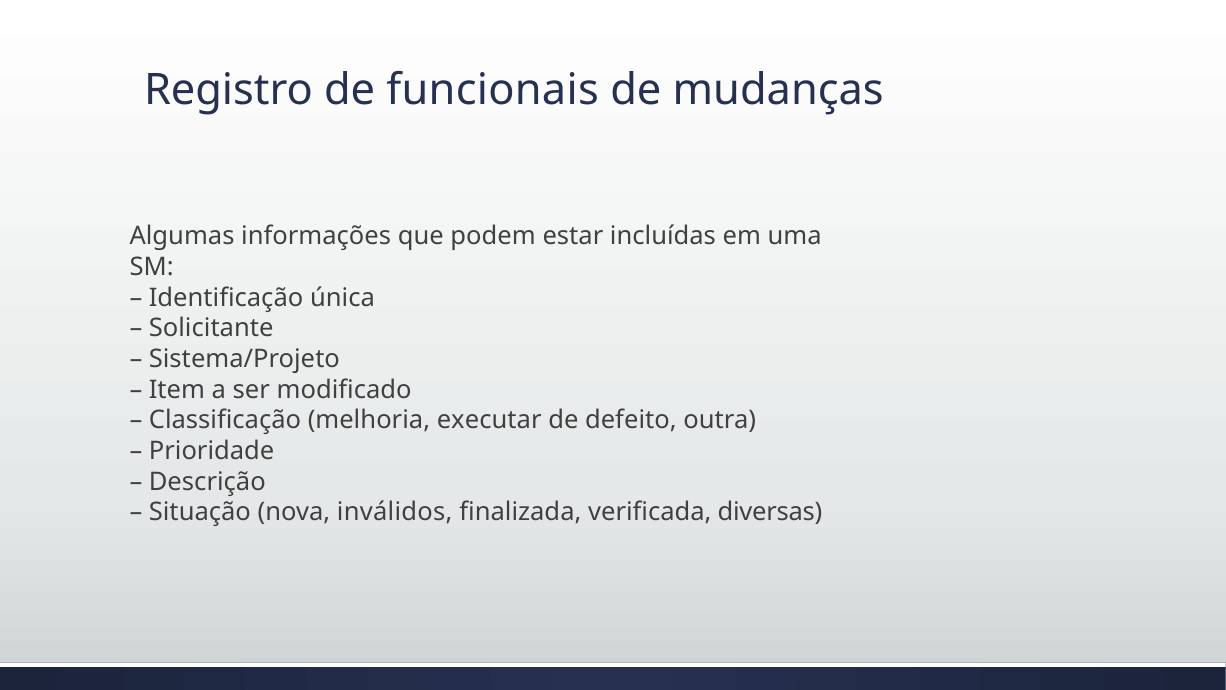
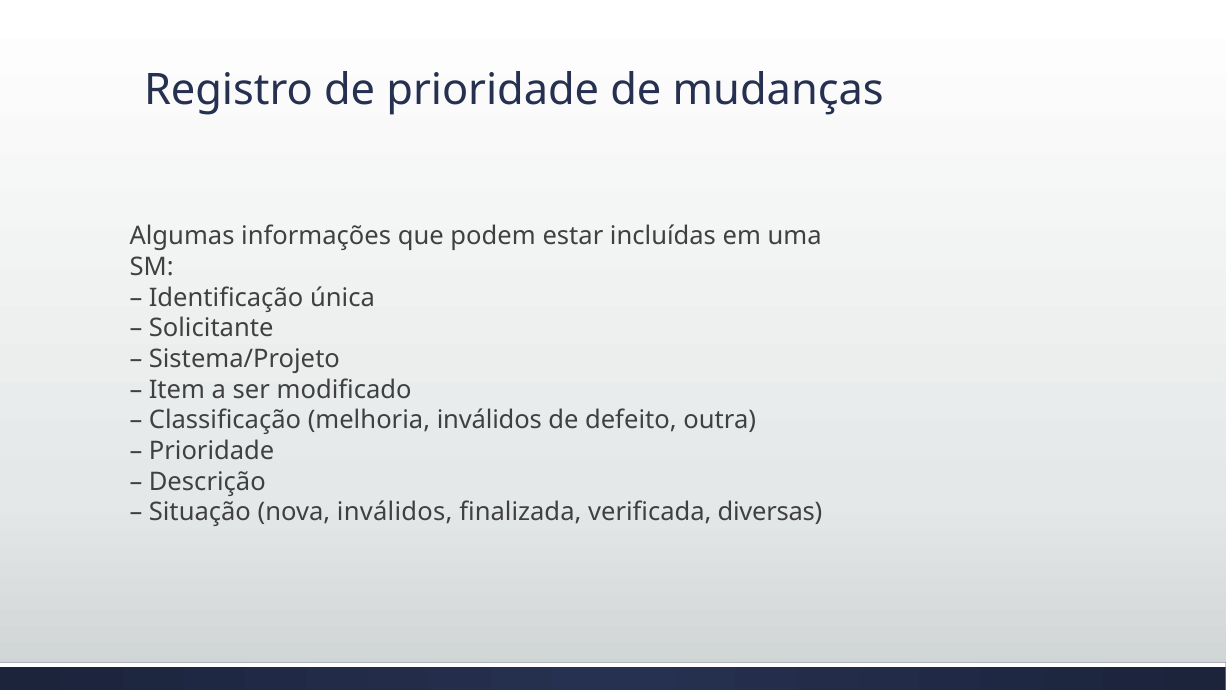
de funcionais: funcionais -> prioridade (493, 91)
melhoria executar: executar -> inválidos (489, 420)
